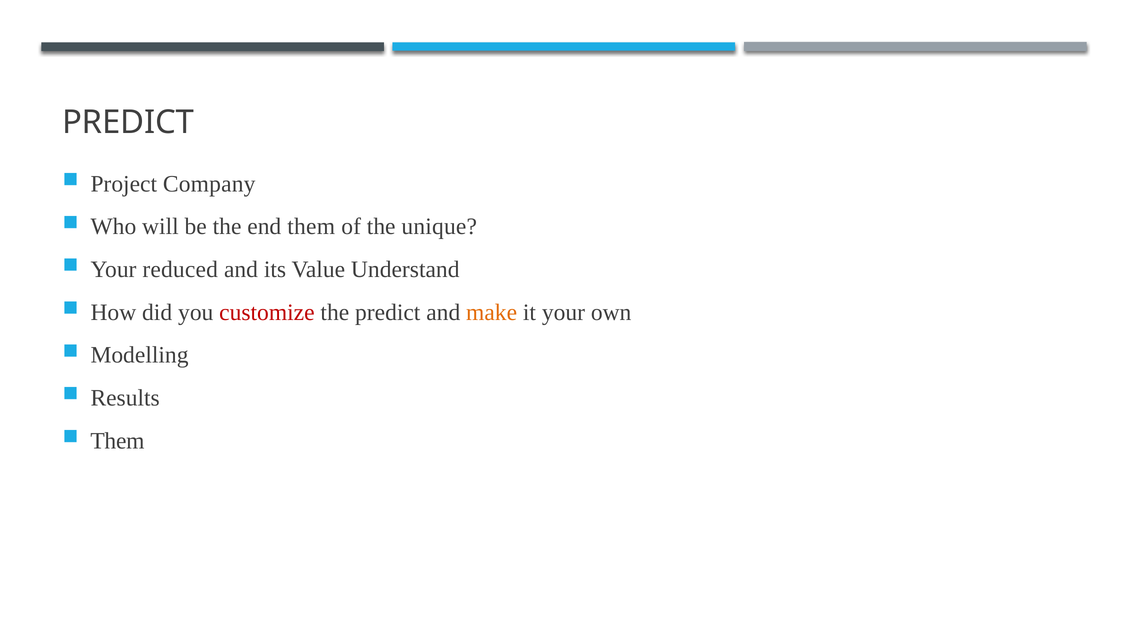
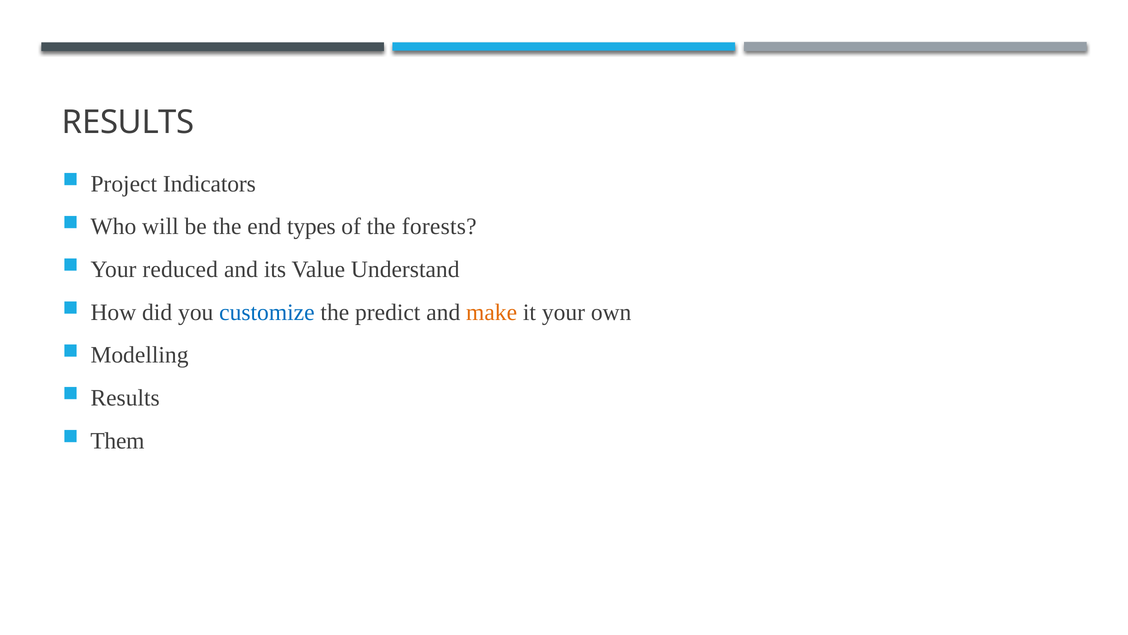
PREDICT: PREDICT -> RESULTS (128, 122)
Company: Company -> Indicators (209, 184)
end them: them -> types (311, 226)
unique: unique -> forests (439, 226)
customize colour: red -> blue (267, 312)
